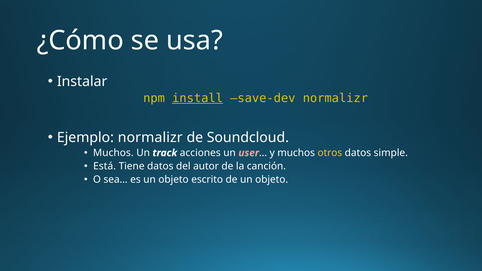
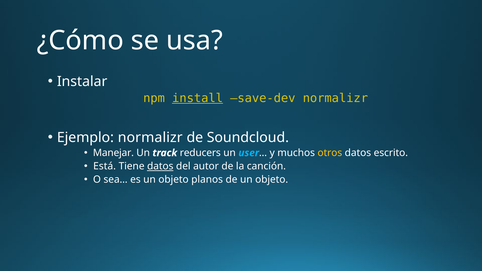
Muchos: Muchos -> Manejar (113, 153)
acciones: acciones -> reducers (200, 153)
user colour: pink -> light blue (249, 153)
simple: simple -> escrito (391, 153)
datos underline: none -> present (160, 166)
escrito: escrito -> planos (207, 180)
